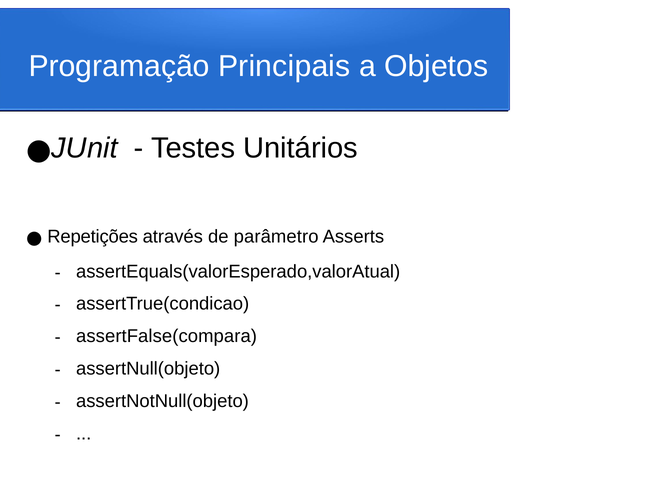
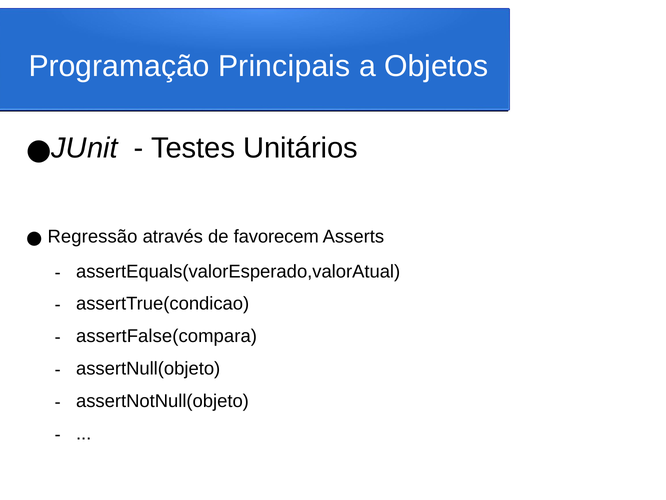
Repetições: Repetições -> Regressão (93, 236)
parâmetro: parâmetro -> favorecem (276, 236)
